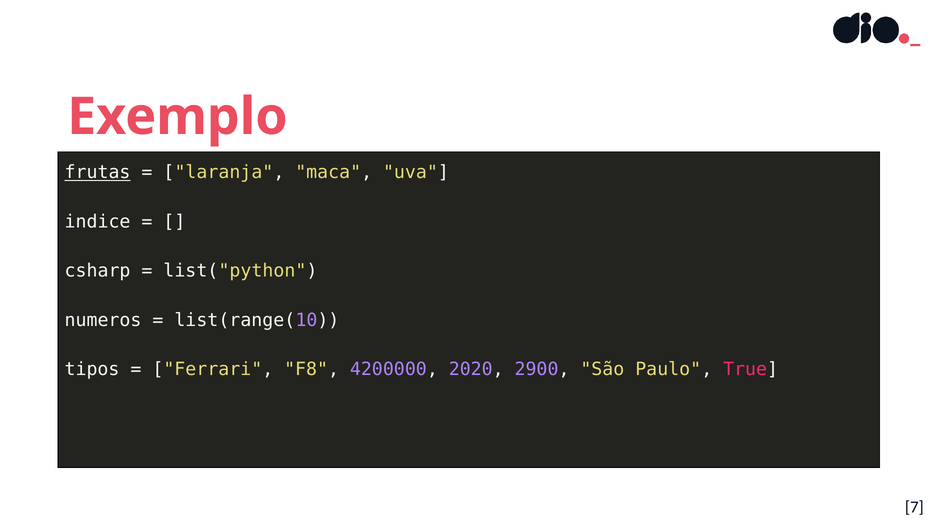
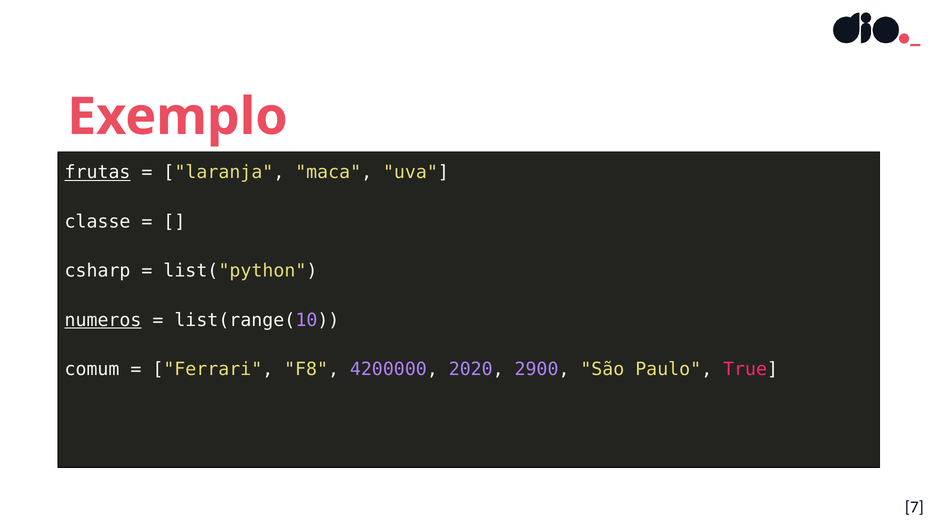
indice: indice -> classe (98, 222)
numeros underline: none -> present (103, 320)
tipos: tipos -> comum (92, 369)
